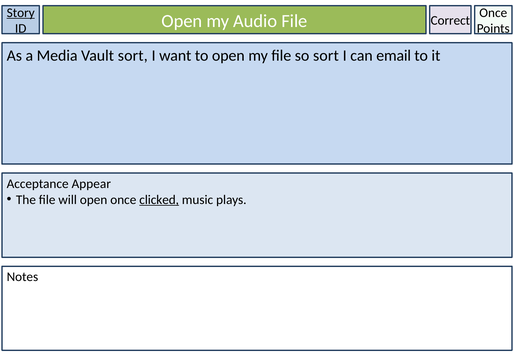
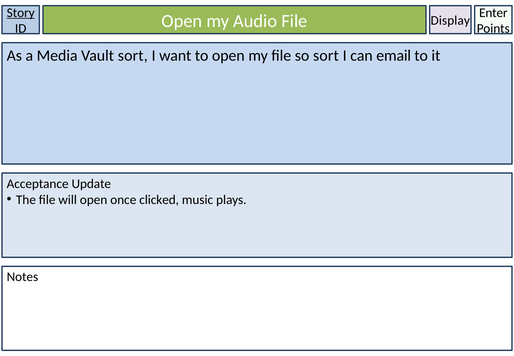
Once: Once -> Enter (493, 13)
Correct: Correct -> Display (450, 21)
Appear: Appear -> Update (91, 184)
clicked underline: present -> none (159, 200)
